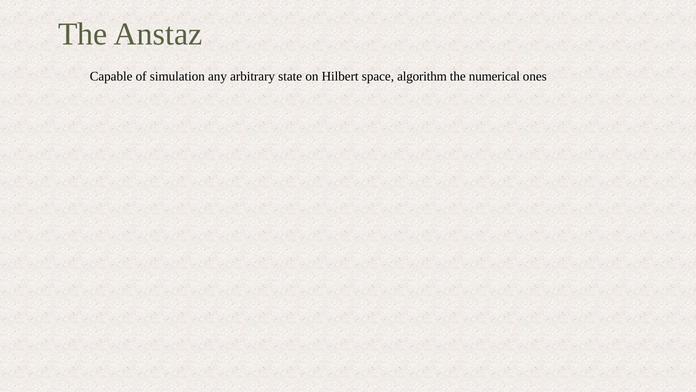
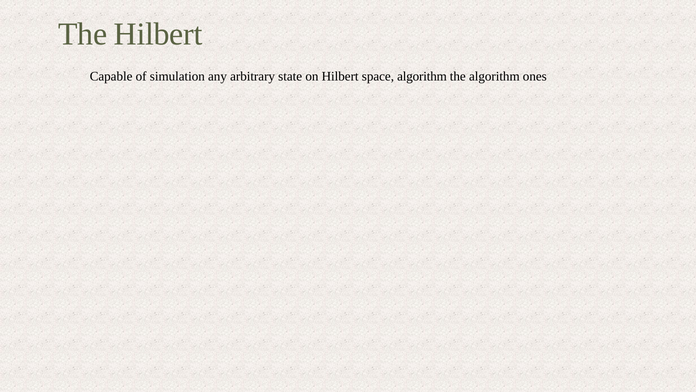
The Anstaz: Anstaz -> Hilbert (158, 34)
the numerical: numerical -> algorithm (494, 76)
